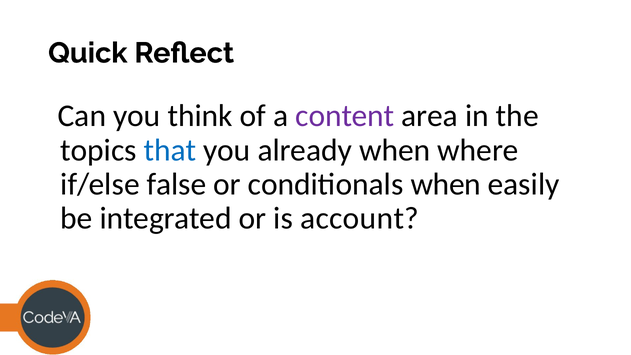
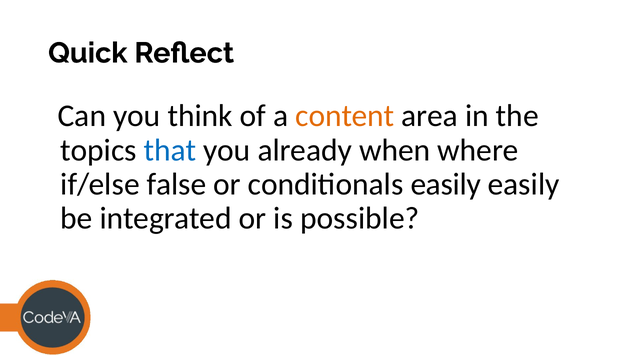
content colour: purple -> orange (345, 116)
conditionals when: when -> easily (446, 184)
account: account -> possible (360, 218)
